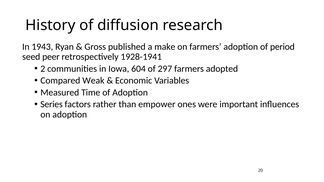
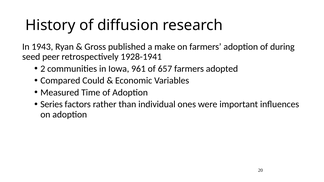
period: period -> during (282, 47)
604: 604 -> 961 (138, 69)
297: 297 -> 657 (165, 69)
Weak: Weak -> Could (93, 81)
empower: empower -> individual (157, 104)
